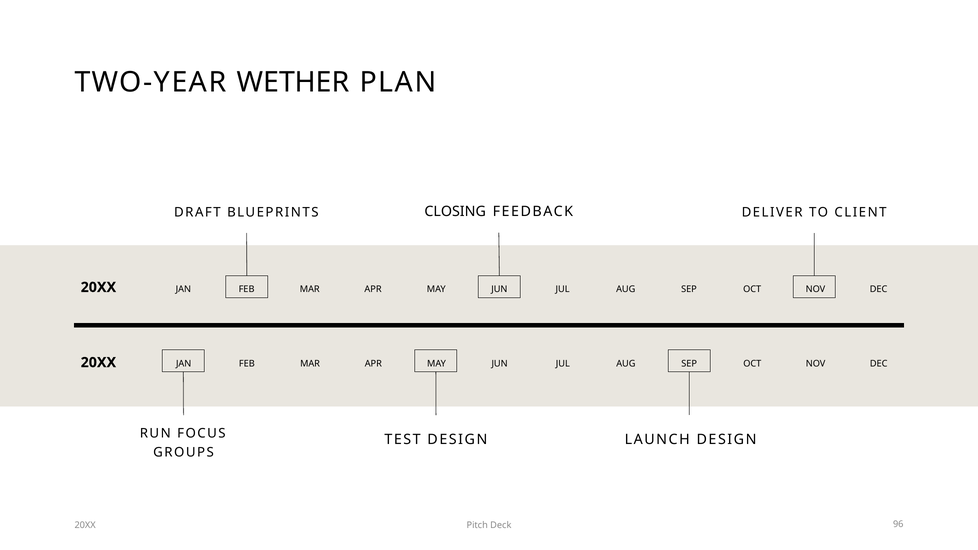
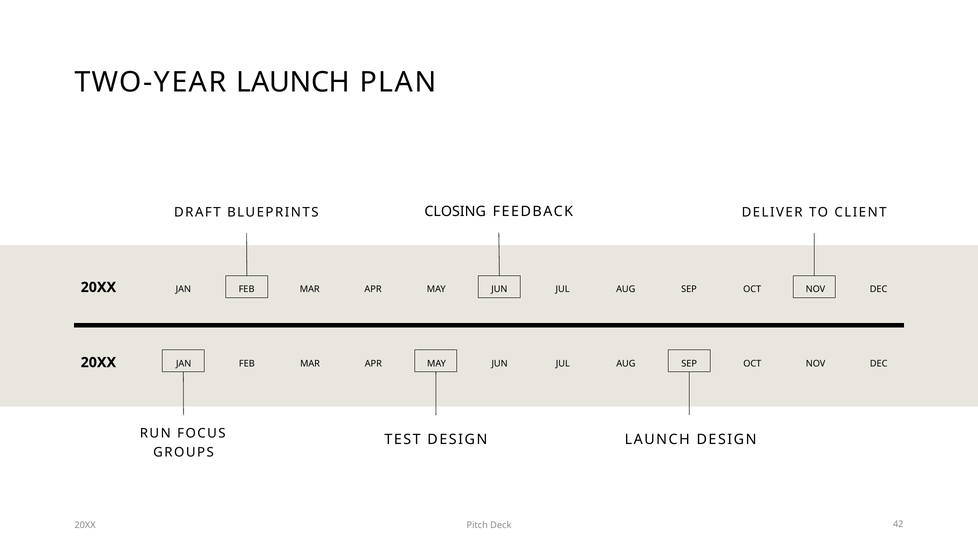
TWO-YEAR WETHER: WETHER -> LAUNCH (293, 82)
96: 96 -> 42 (898, 524)
